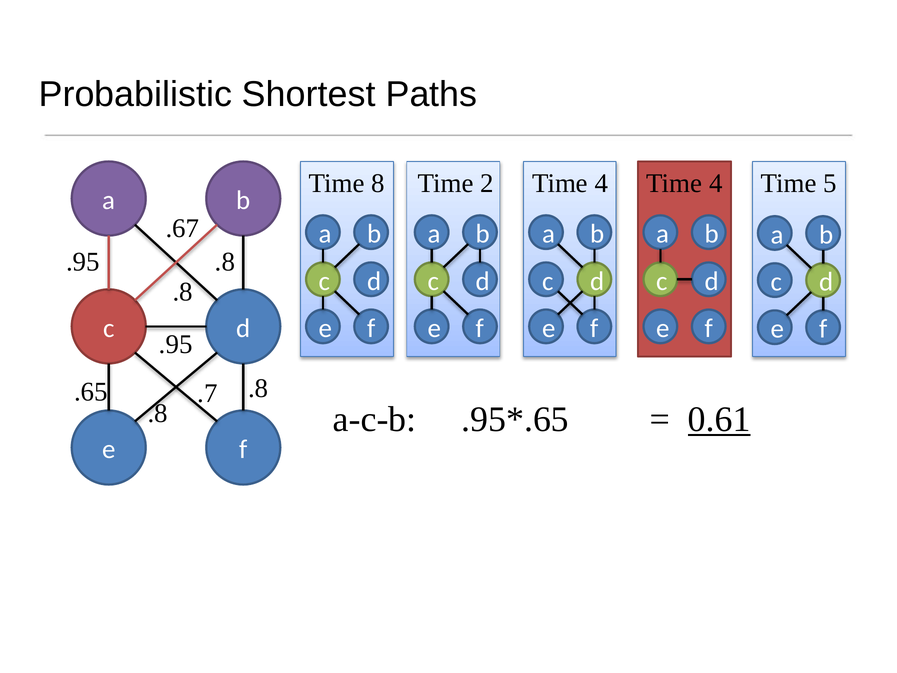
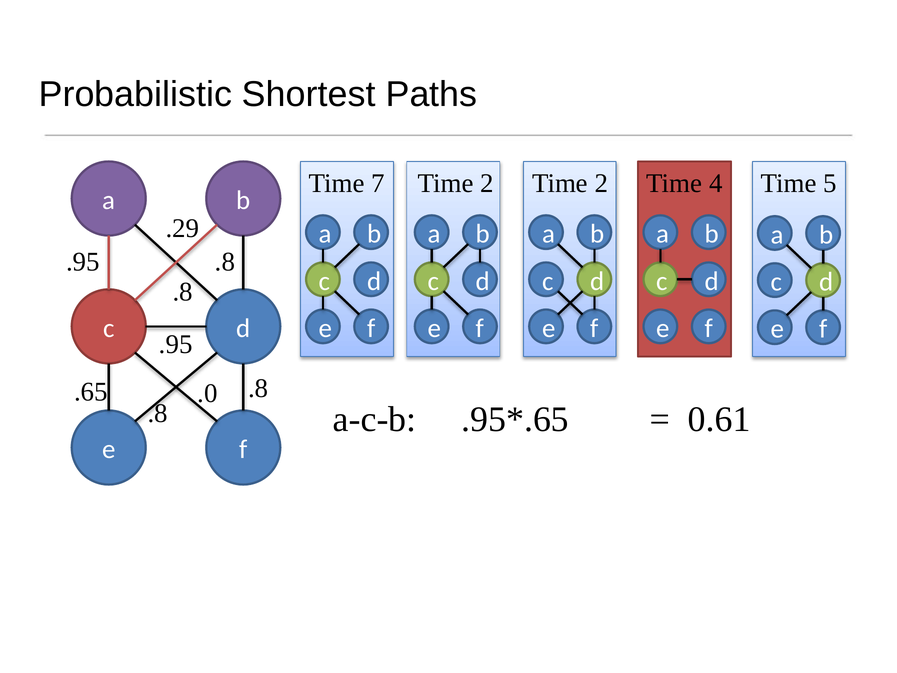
8: 8 -> 7 (378, 183)
2 Time 4: 4 -> 2 (601, 183)
.67: .67 -> .29 (182, 228)
.7: .7 -> .0 (208, 393)
0.61 underline: present -> none (719, 419)
